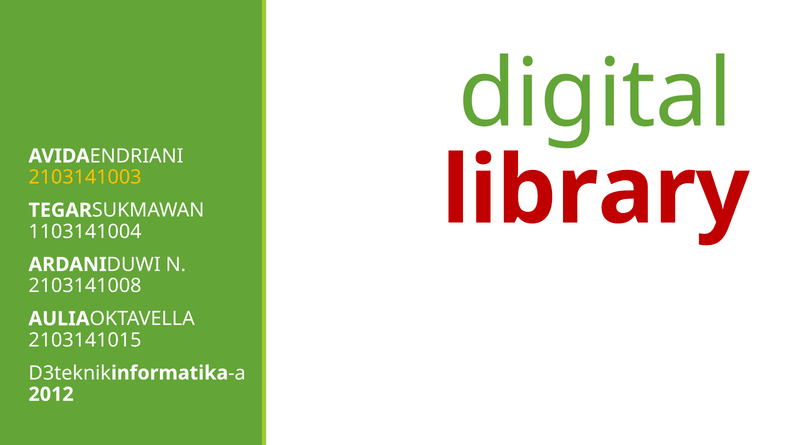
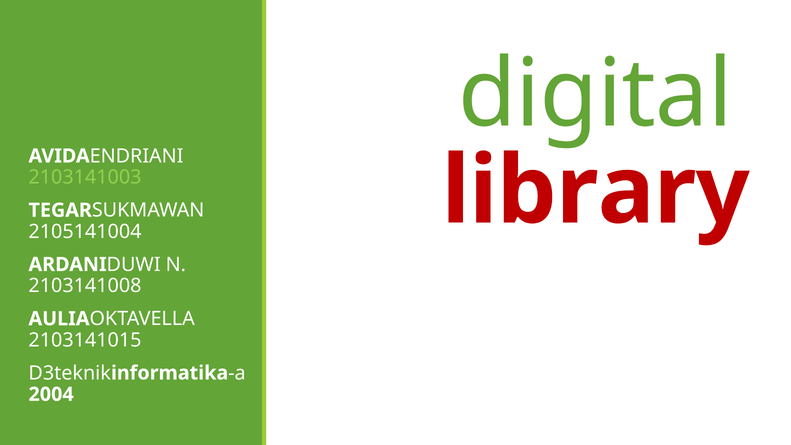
2103141003 colour: yellow -> light green (85, 177)
1103141004: 1103141004 -> 2105141004 (85, 232)
2012: 2012 -> 2004 (51, 394)
